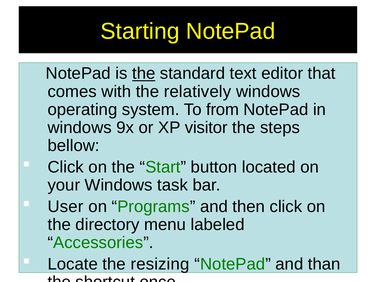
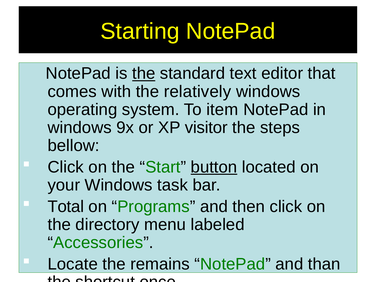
from: from -> item (222, 110)
button underline: none -> present (214, 167)
User: User -> Total (66, 207)
resizing: resizing -> remains (160, 264)
